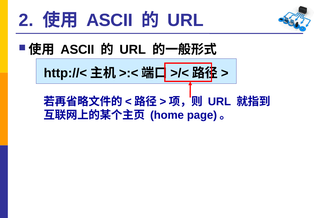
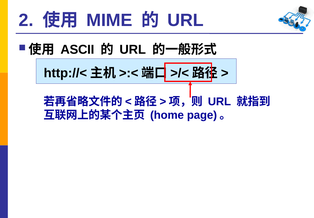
ASCII: ASCII -> MIME (109, 20)
